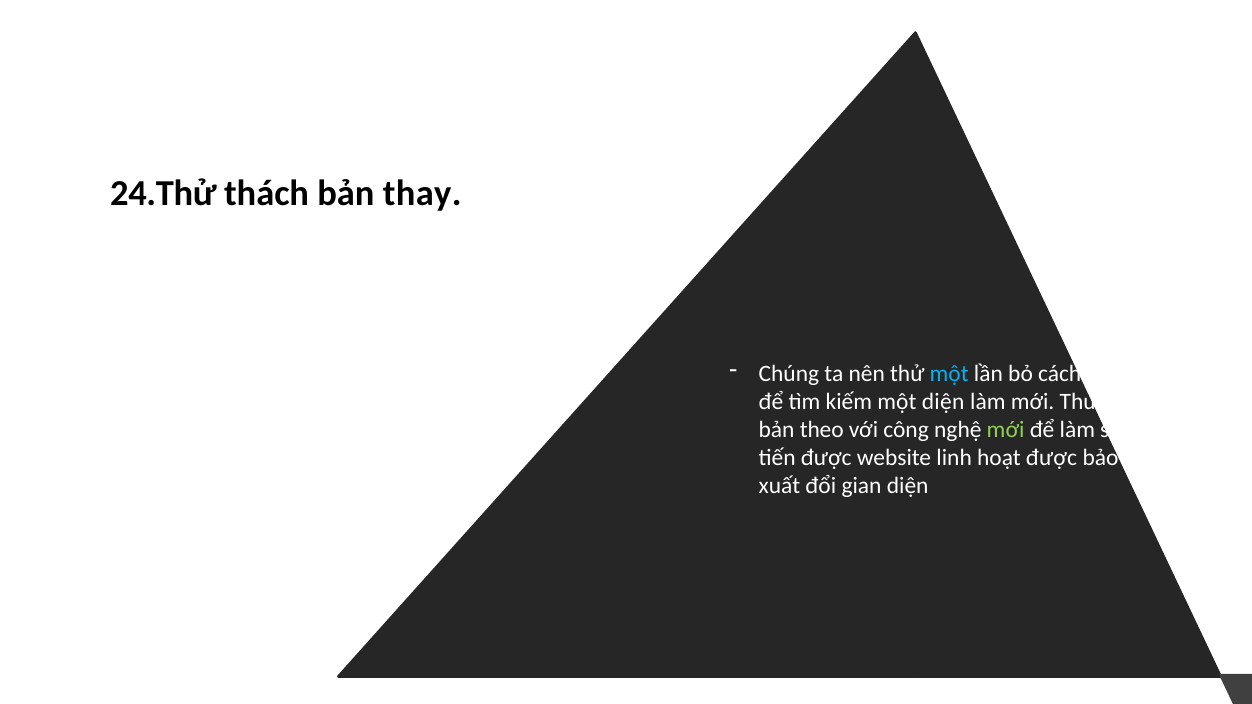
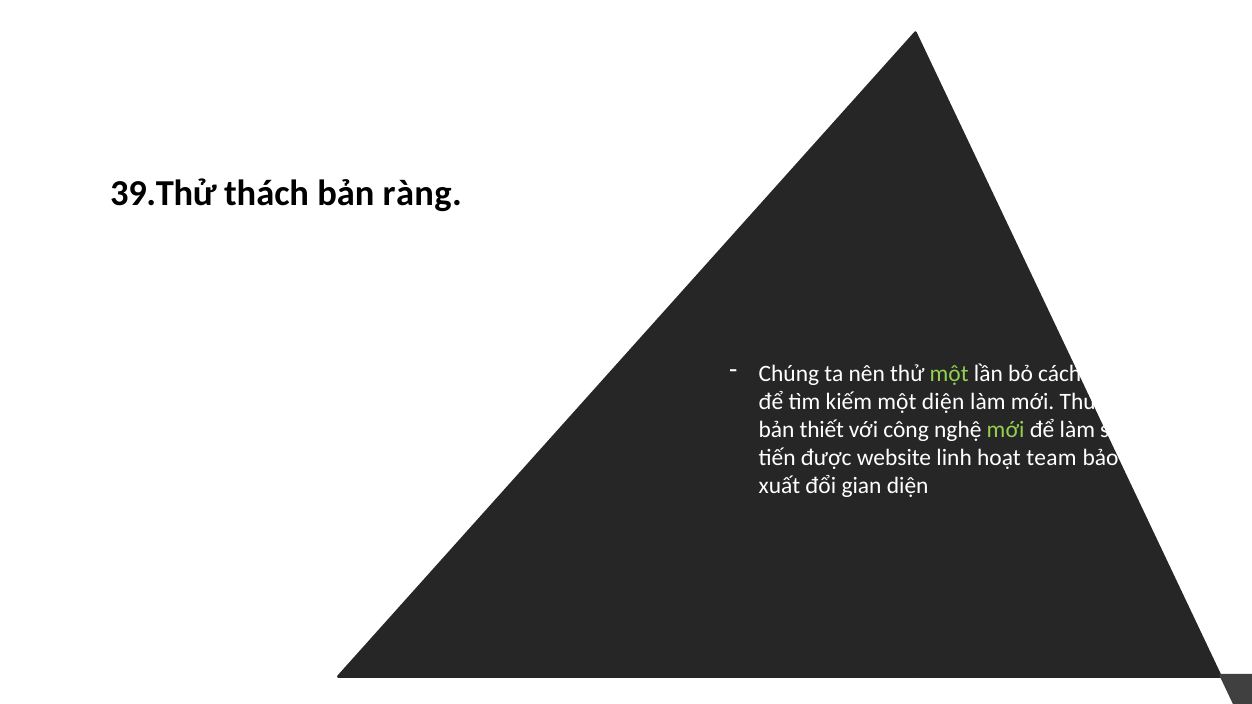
24.Thử: 24.Thử -> 39.Thử (163, 194)
thay: thay -> ràng (422, 194)
một colour: light blue -> light green (949, 373)
theo: theo -> thiết (822, 430)
hoạt được: được -> team (1051, 458)
